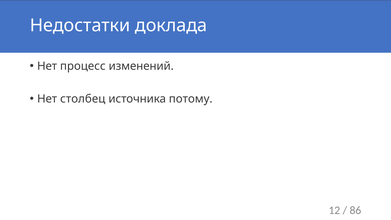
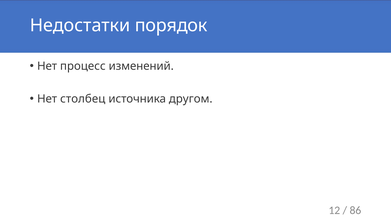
доклада: доклада -> порядок (171, 26)
потому: потому -> другом (191, 99)
